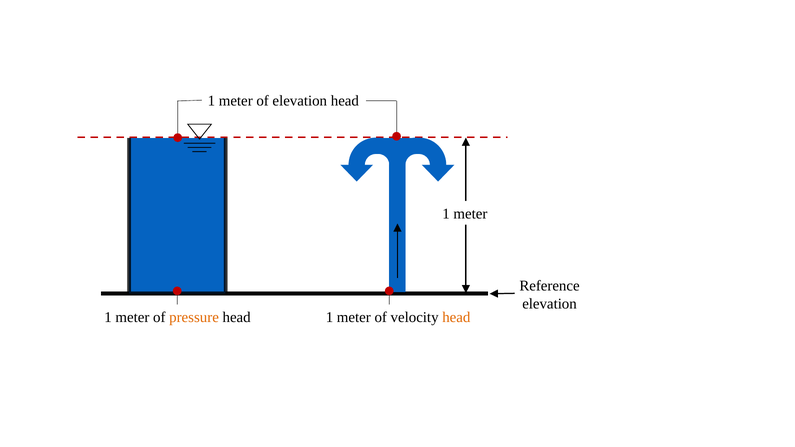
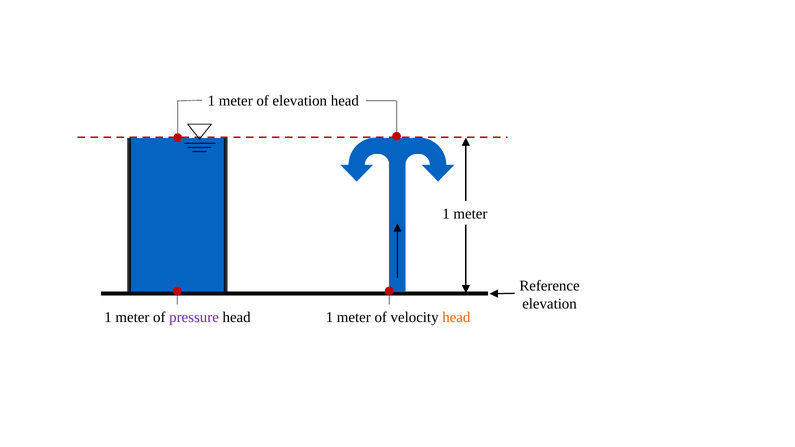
pressure colour: orange -> purple (194, 318)
